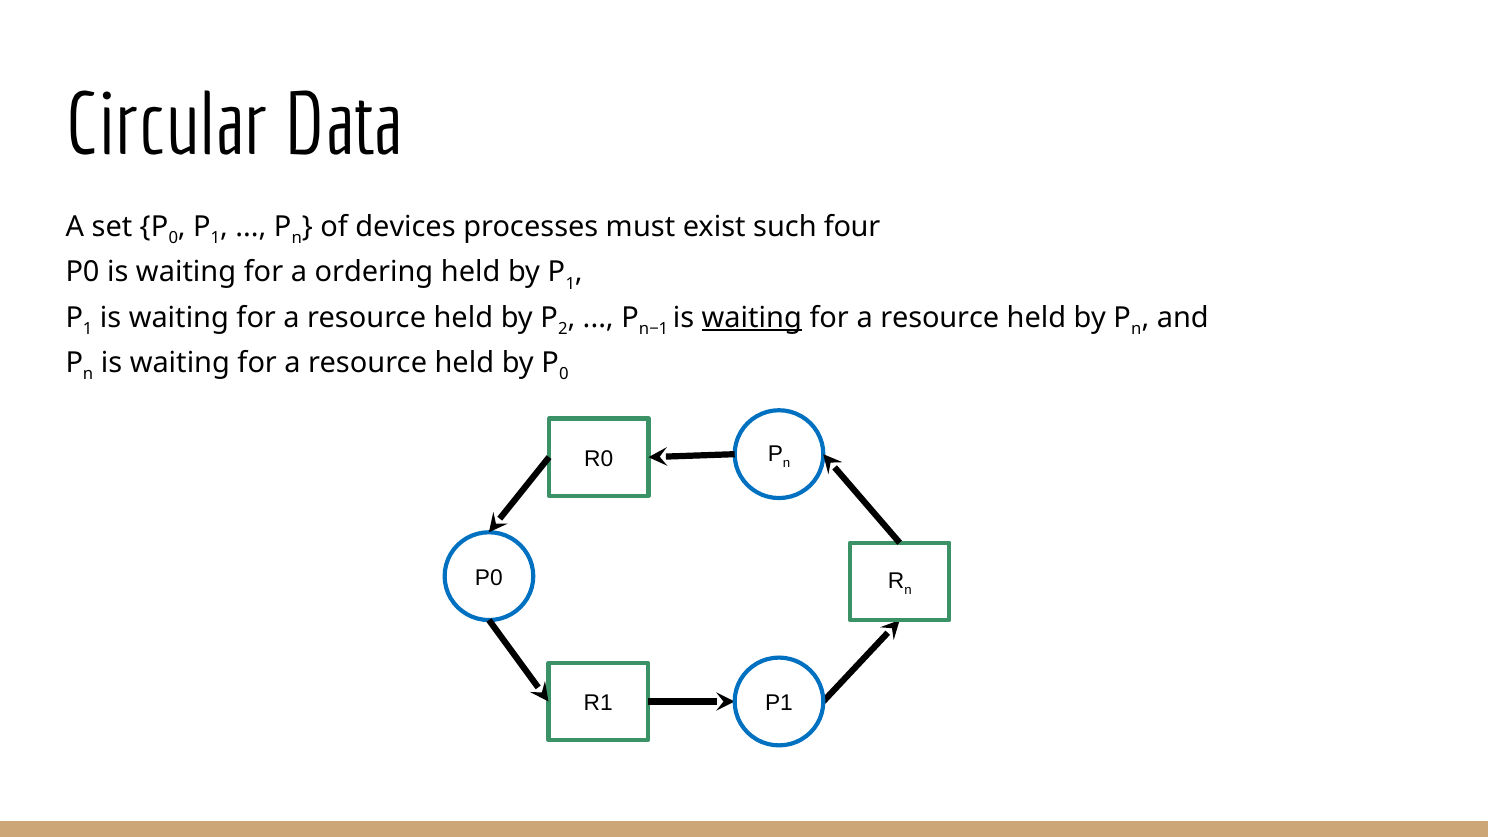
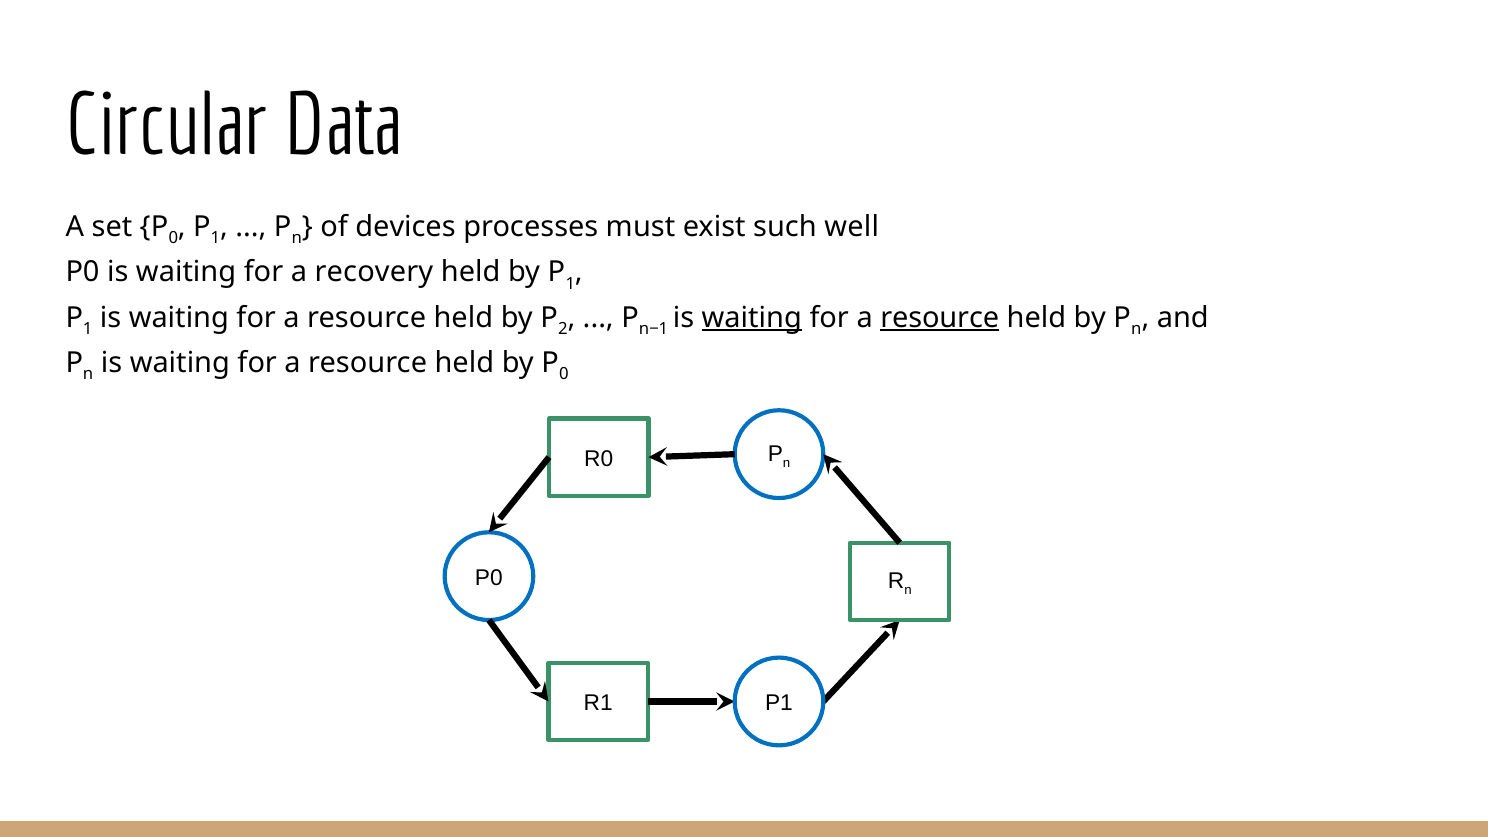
four: four -> well (852, 227)
ordering: ordering -> recovery (374, 272)
resource underline: none -> present (940, 318)
